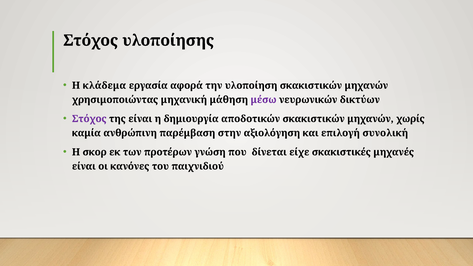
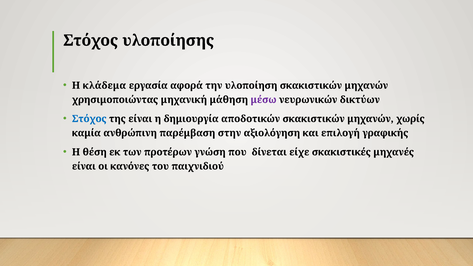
Στόχος colour: purple -> blue (89, 119)
συνολική: συνολική -> γραφικής (385, 133)
σκορ: σκορ -> θέση (95, 152)
